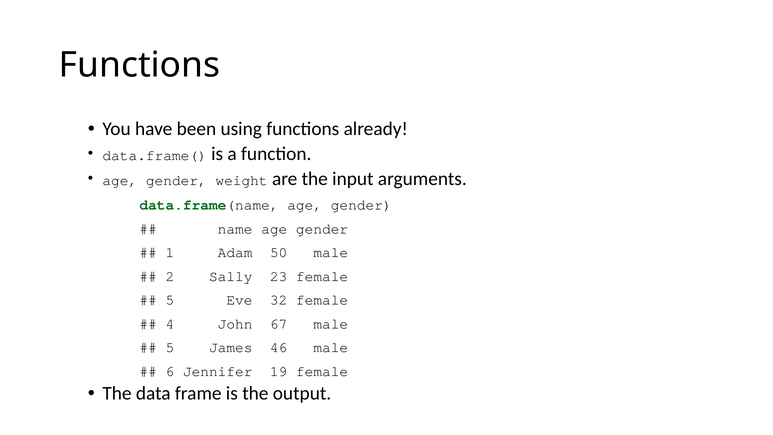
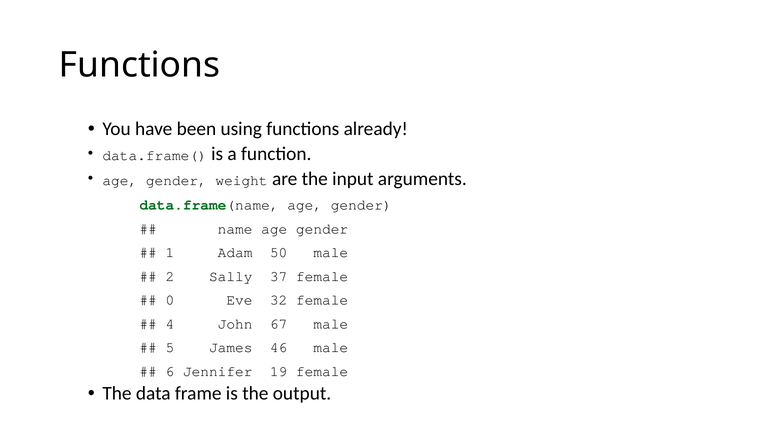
23: 23 -> 37 (279, 276)
5: 5 -> 0 (170, 300)
